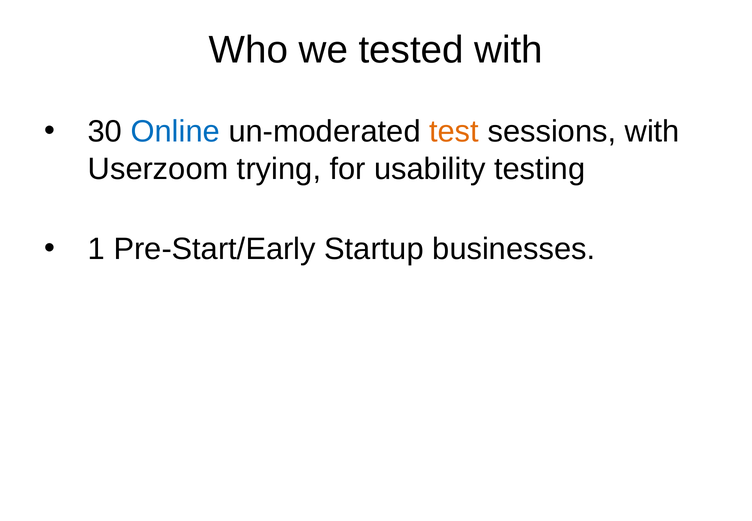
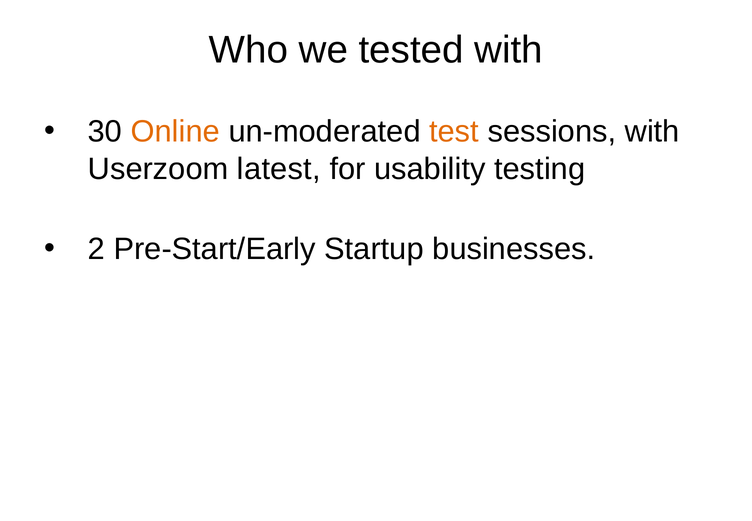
Online colour: blue -> orange (175, 132)
trying: trying -> latest (279, 169)
1: 1 -> 2 (96, 249)
